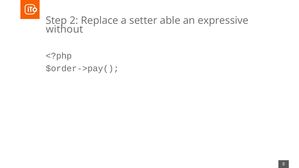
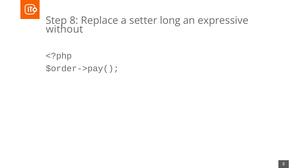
Step 2: 2 -> 8 (74, 21)
able: able -> long (170, 21)
